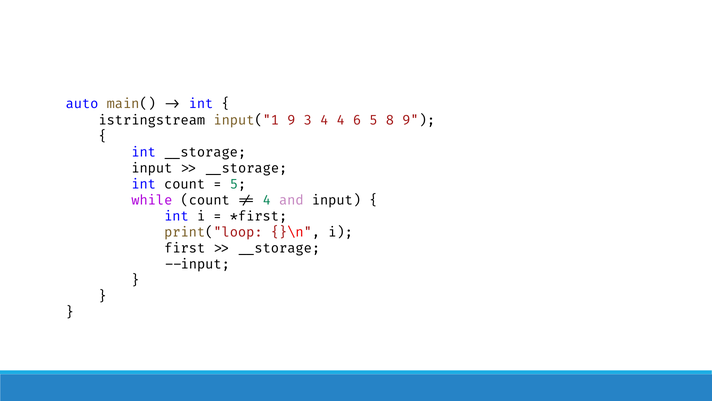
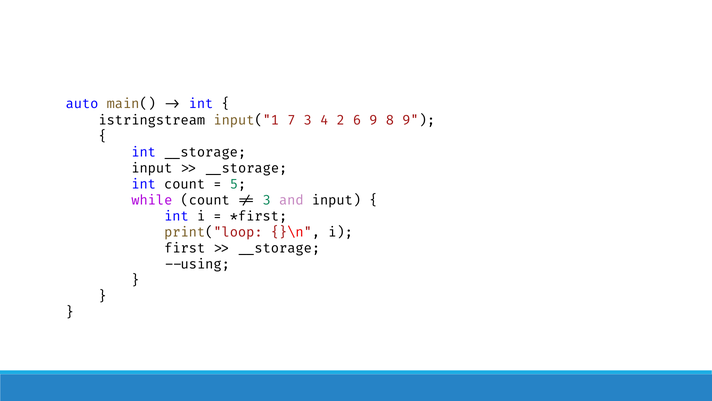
input("1 9: 9 -> 7 (291, 120)
4 4: 4 -> 2 (341, 120)
6 5: 5 -> 9 (373, 120)
4: 4 -> 3 (267, 200)
--input: --input -> --using (197, 264)
